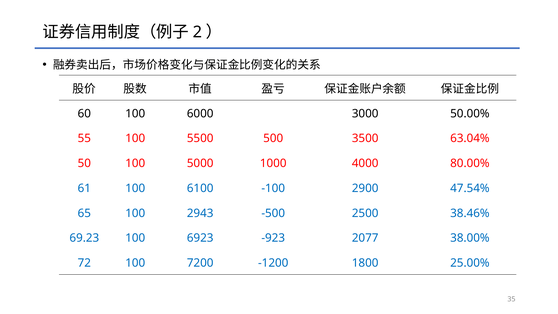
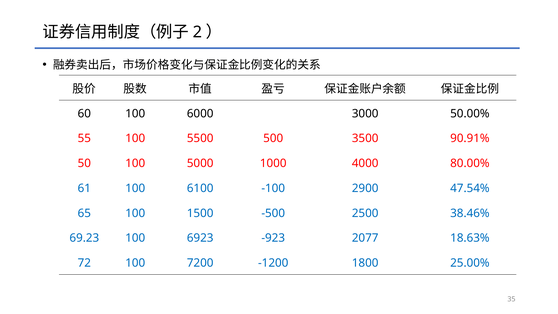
63.04%: 63.04% -> 90.91% (470, 138)
2943: 2943 -> 1500 (200, 213)
38.00%: 38.00% -> 18.63% (470, 238)
